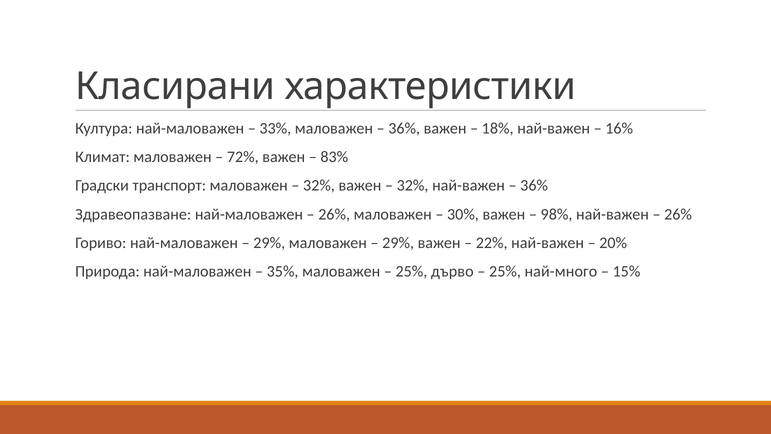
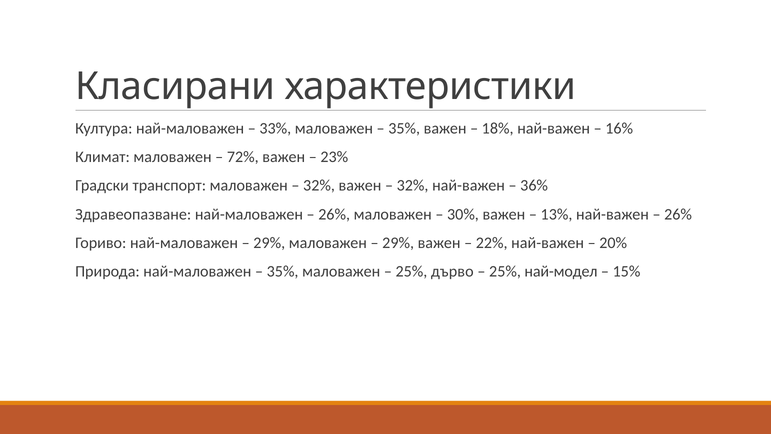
36%: 36% -> 35% (404, 128)
83%: 83% -> 23% (334, 157)
98%: 98% -> 13% (557, 214)
най-много: най-много -> най-модел (561, 271)
